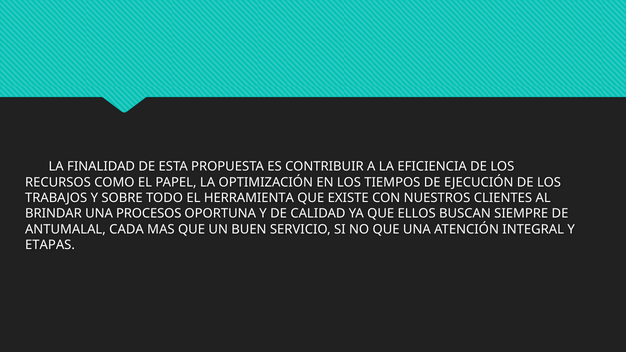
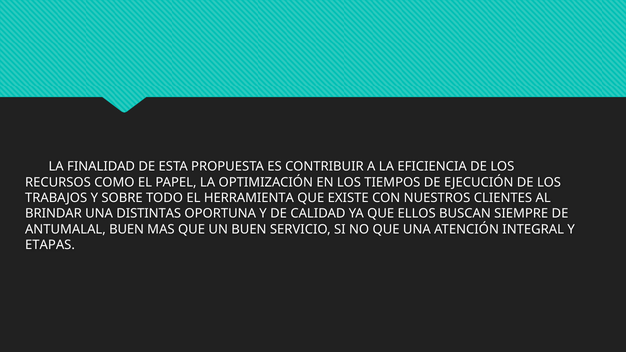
PROCESOS: PROCESOS -> DISTINTAS (149, 214)
ANTUMALAL CADA: CADA -> BUEN (127, 229)
